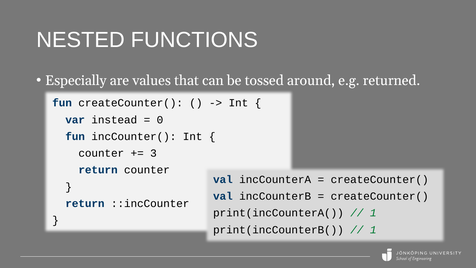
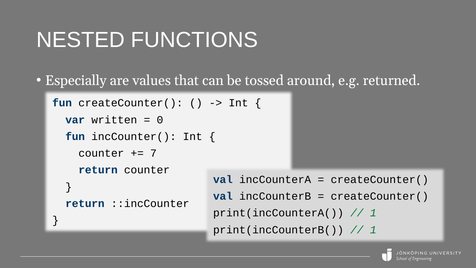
instead: instead -> written (114, 120)
3: 3 -> 7 (153, 153)
